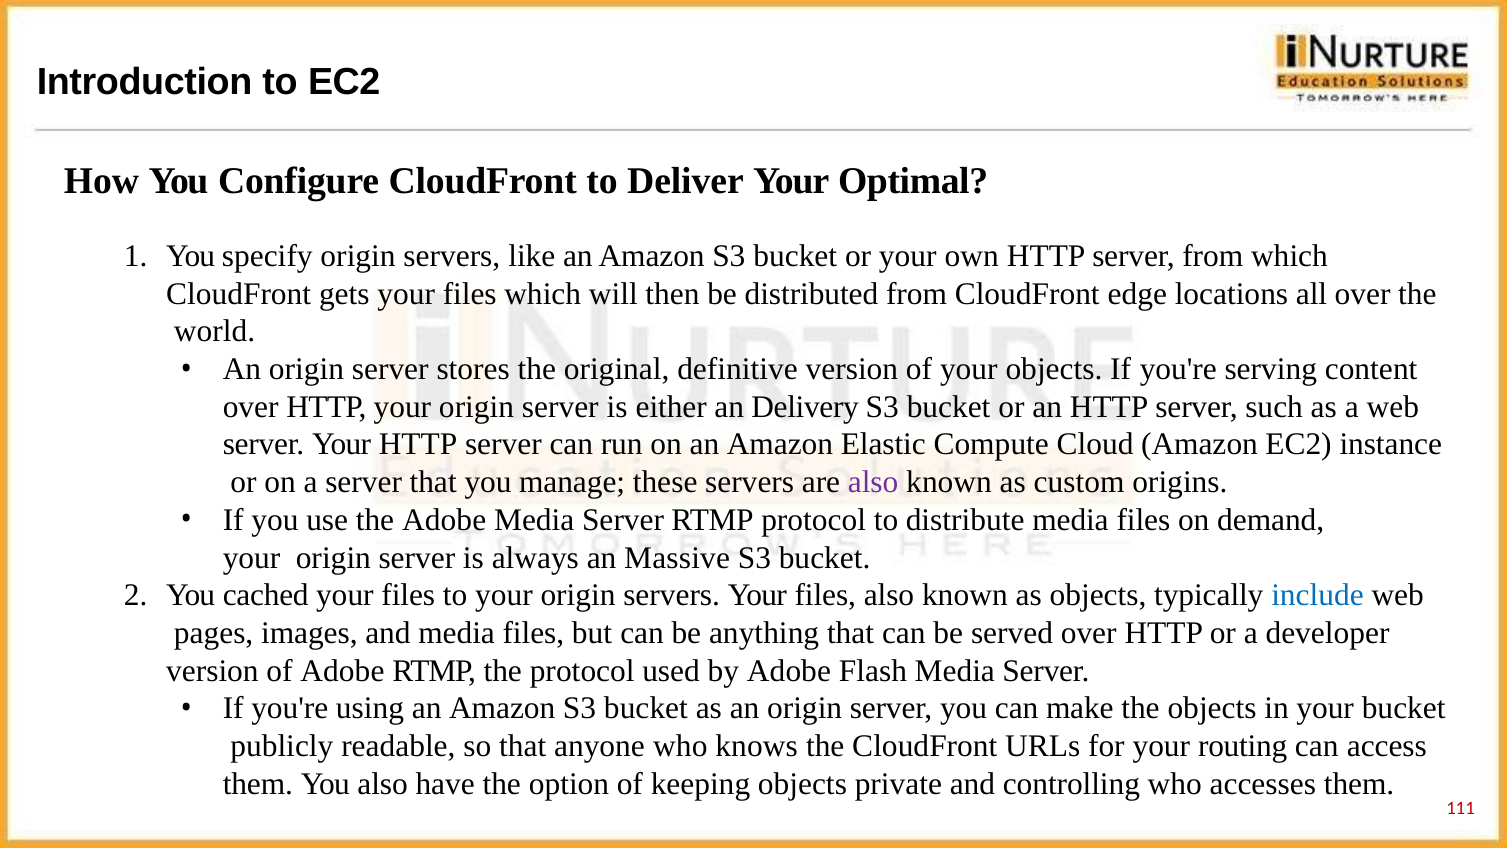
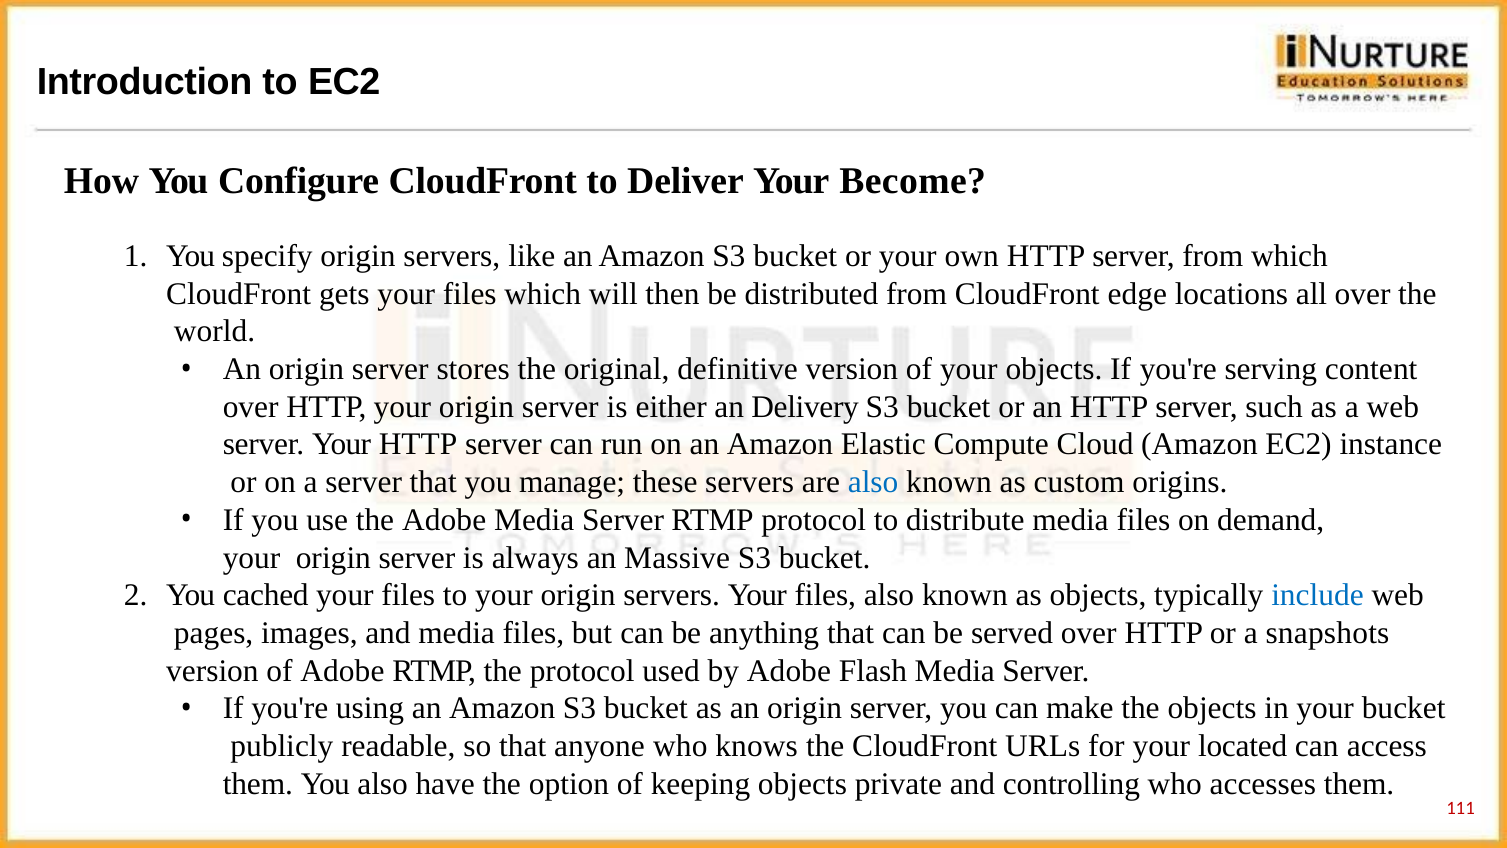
Optimal: Optimal -> Become (913, 181)
also colour: purple -> blue (873, 482)
developer: developer -> snapshots (1327, 633)
routing: routing -> located (1243, 746)
